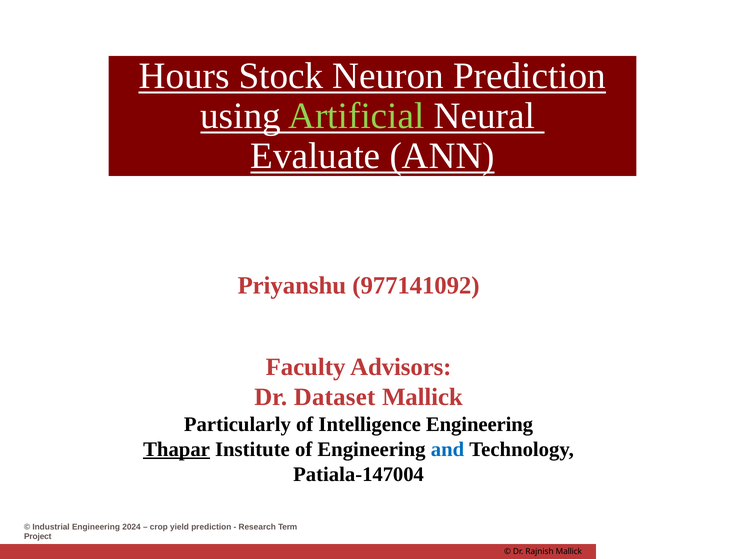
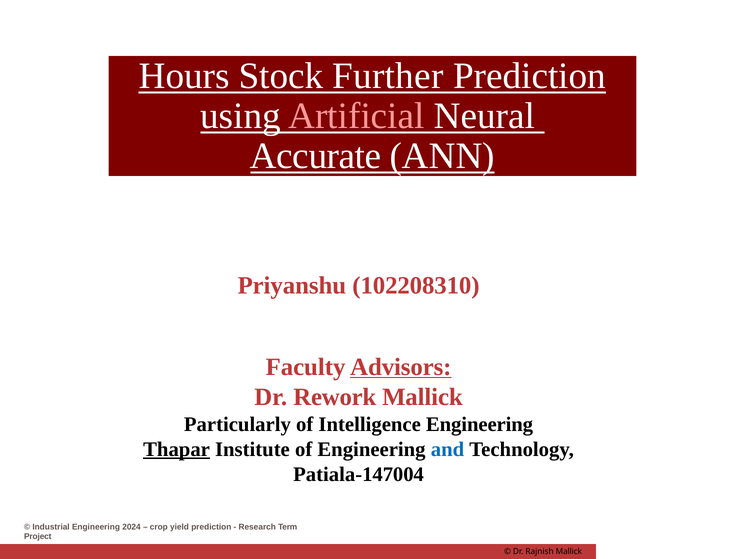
Neuron: Neuron -> Further (388, 76)
Artificial colour: light green -> pink (356, 116)
Evaluate: Evaluate -> Accurate (316, 156)
977141092: 977141092 -> 102208310 (416, 286)
Advisors underline: none -> present (401, 367)
Dataset: Dataset -> Rework (335, 397)
